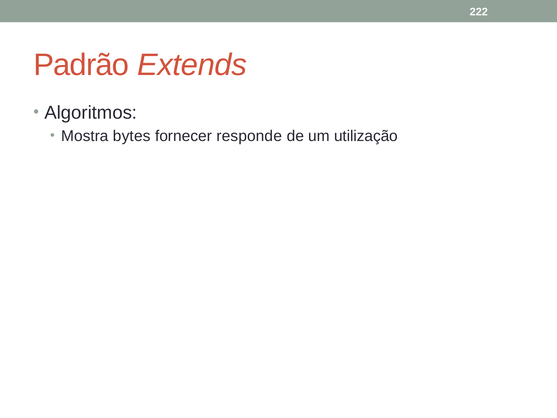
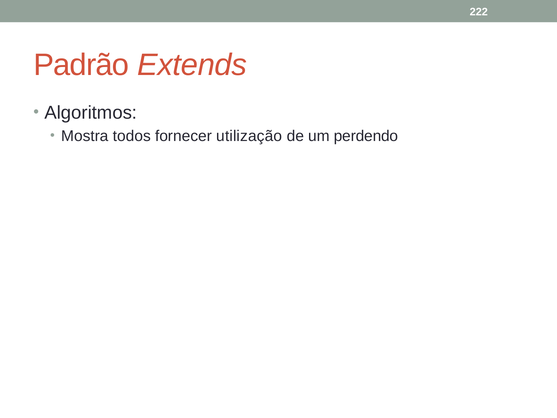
bytes: bytes -> todos (132, 136)
responde: responde -> utilização (249, 136)
utilização: utilização -> perdendo (366, 136)
